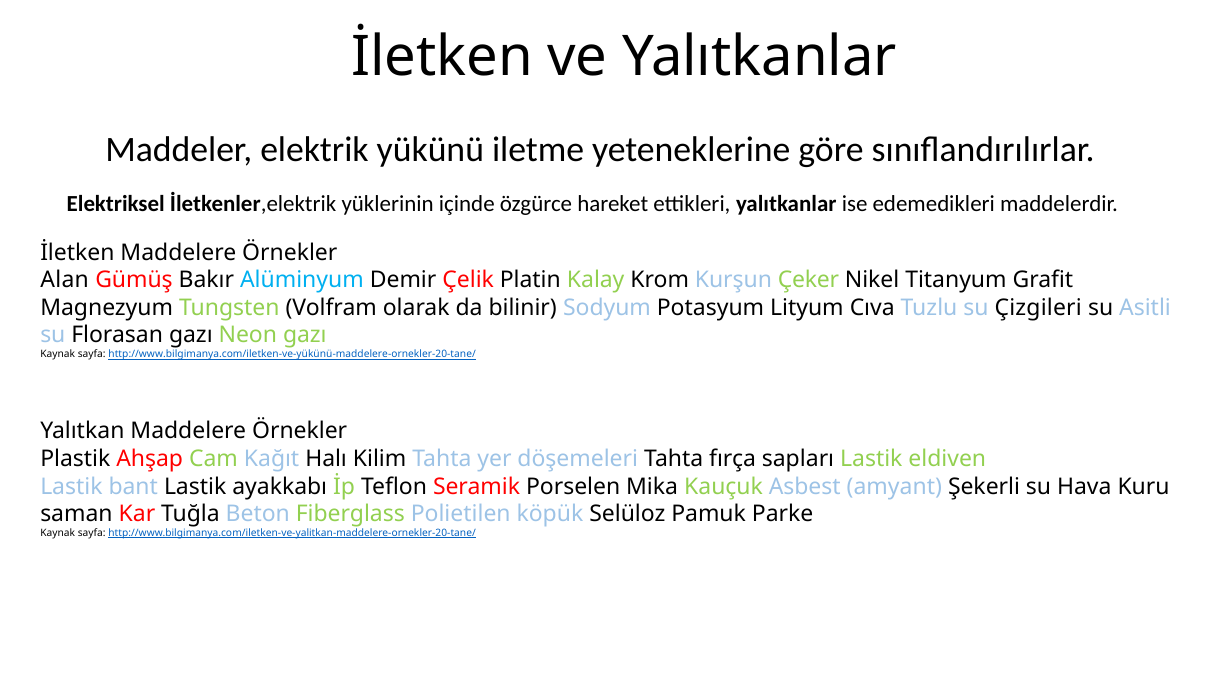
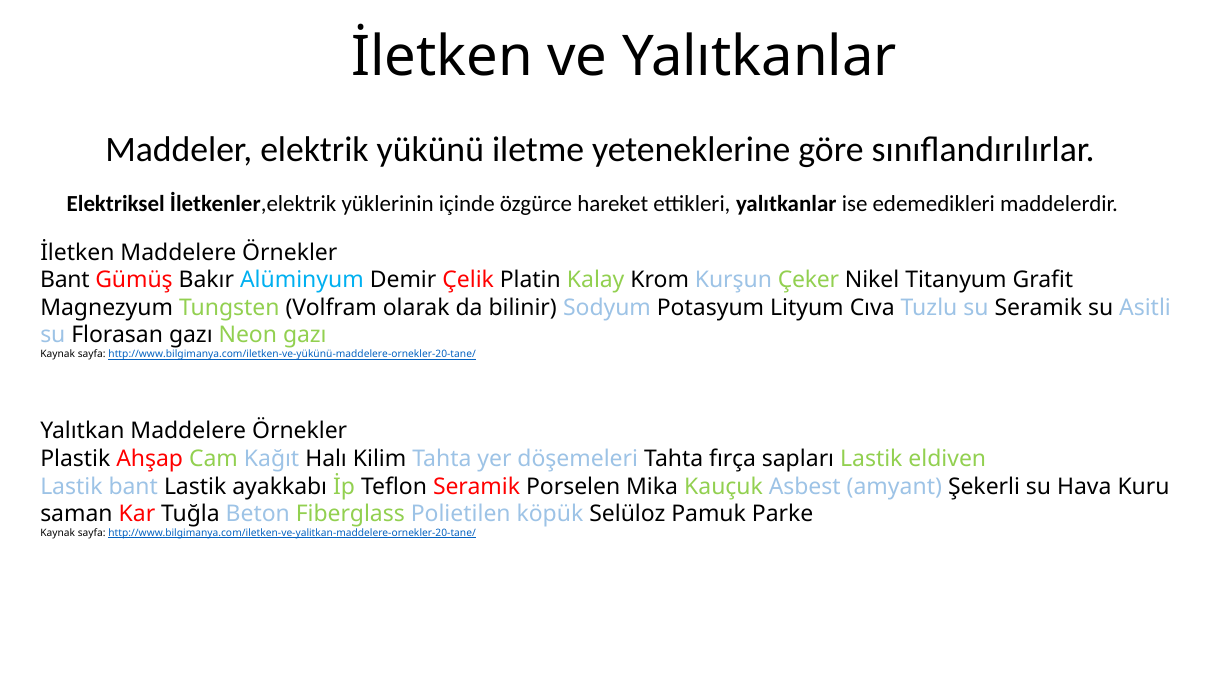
Alan: Alan -> Bant (65, 280)
su Çizgileri: Çizgileri -> Seramik (1038, 308)
